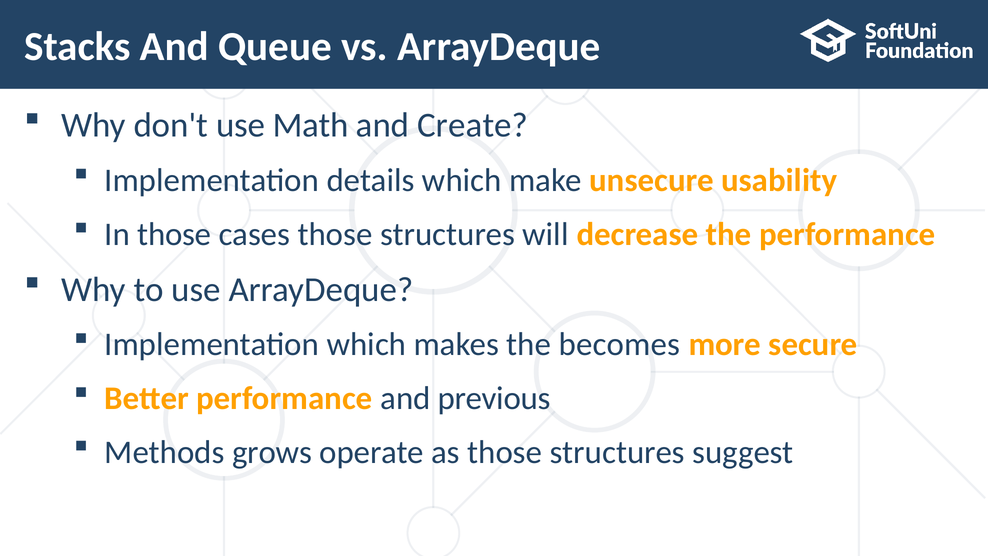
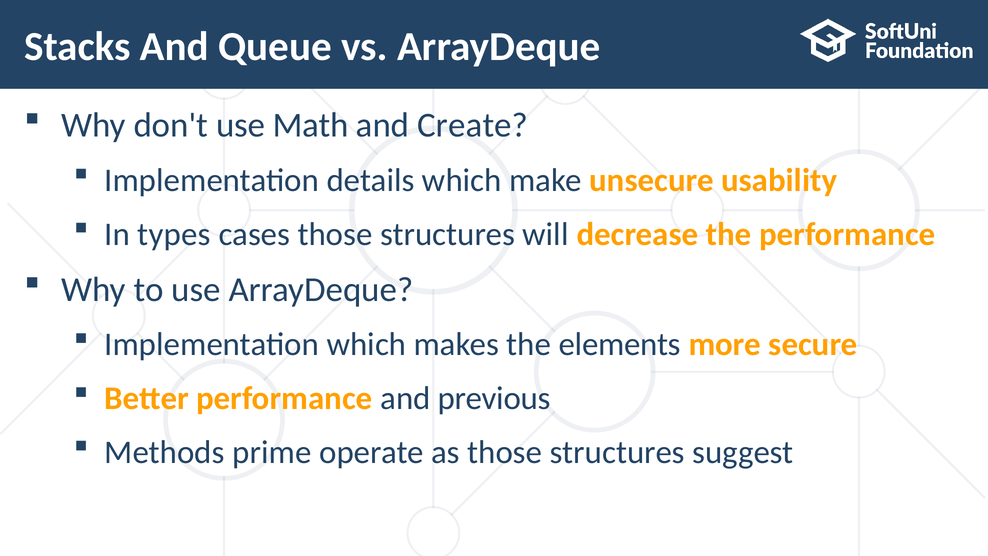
In those: those -> types (174, 234)
becomes: becomes -> elements (620, 344)
grows: grows -> prime (272, 452)
